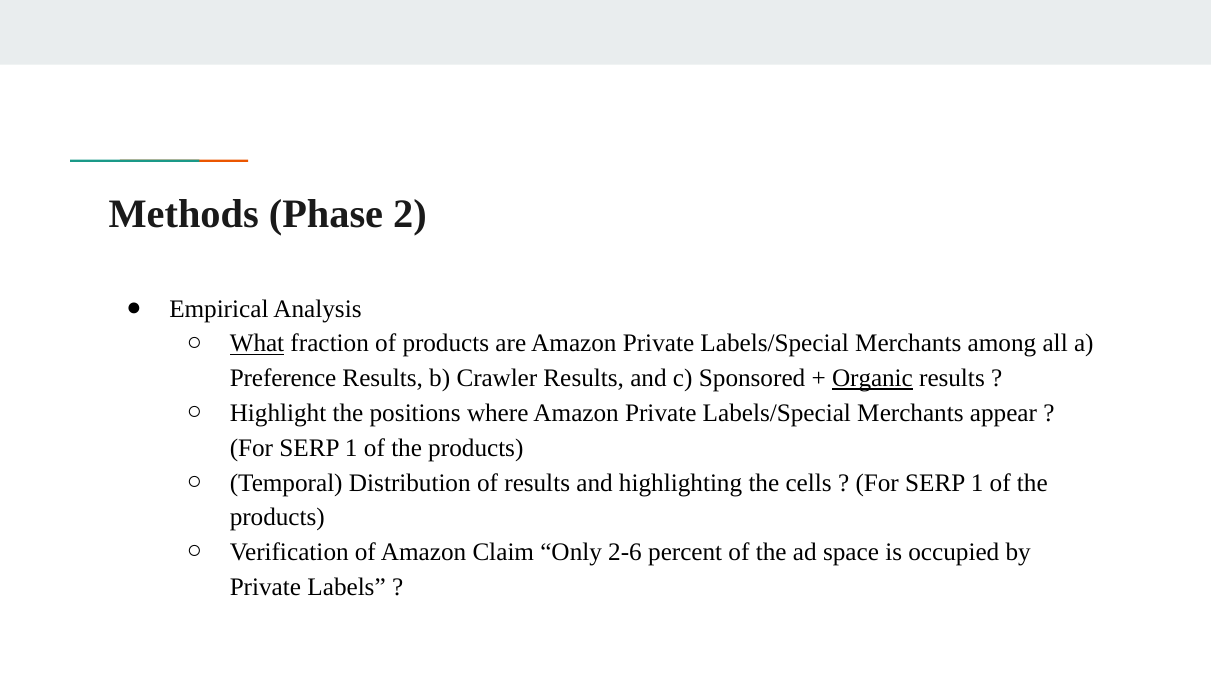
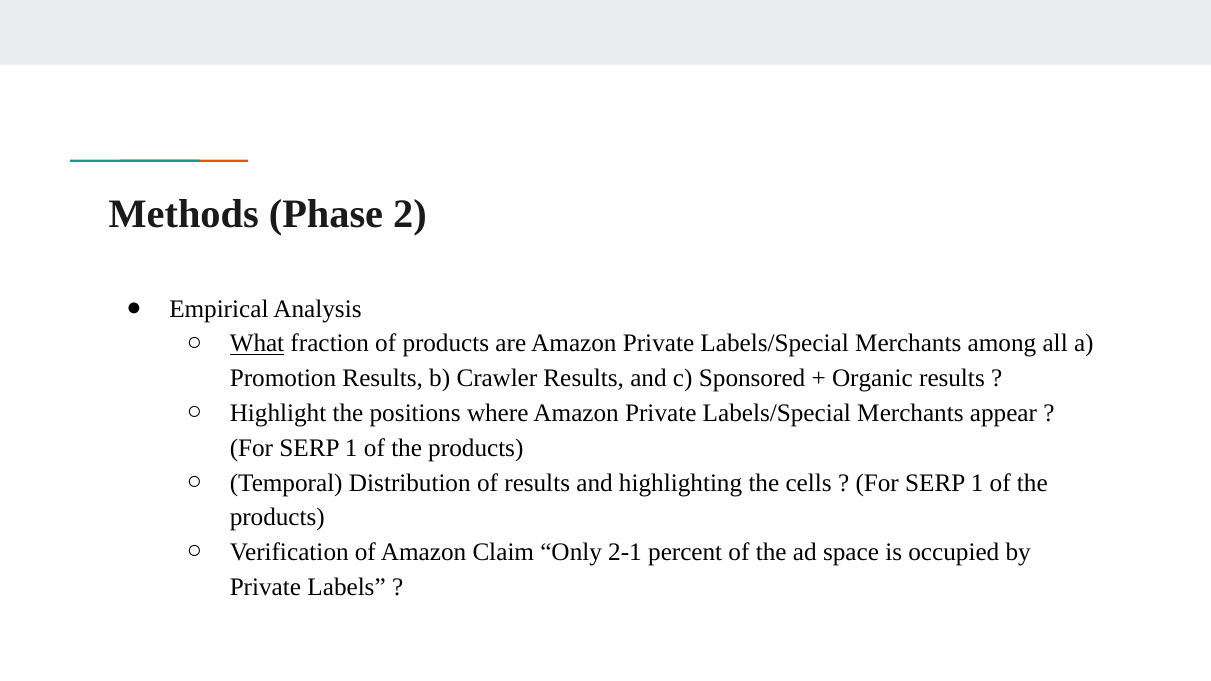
Preference: Preference -> Promotion (283, 378)
Organic underline: present -> none (872, 378)
2-6: 2-6 -> 2-1 (625, 553)
